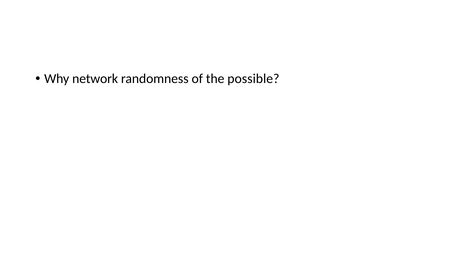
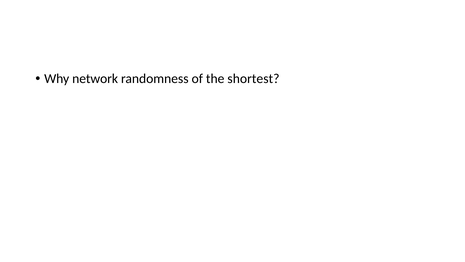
possible: possible -> shortest (253, 79)
